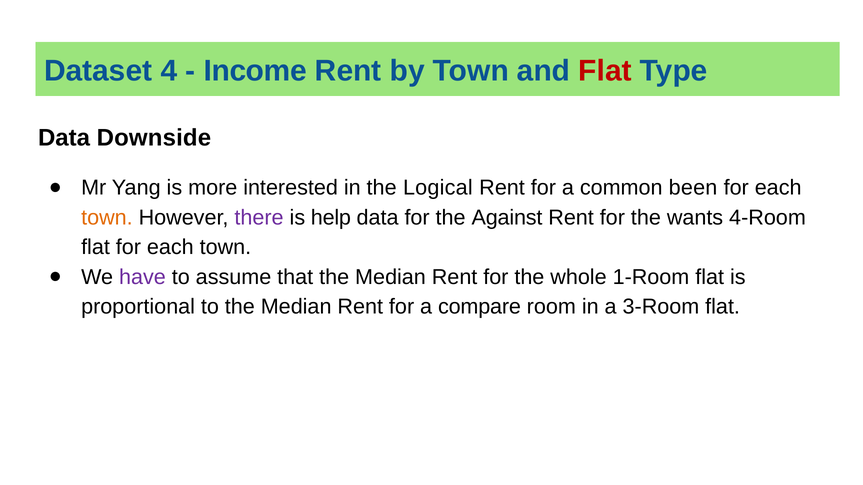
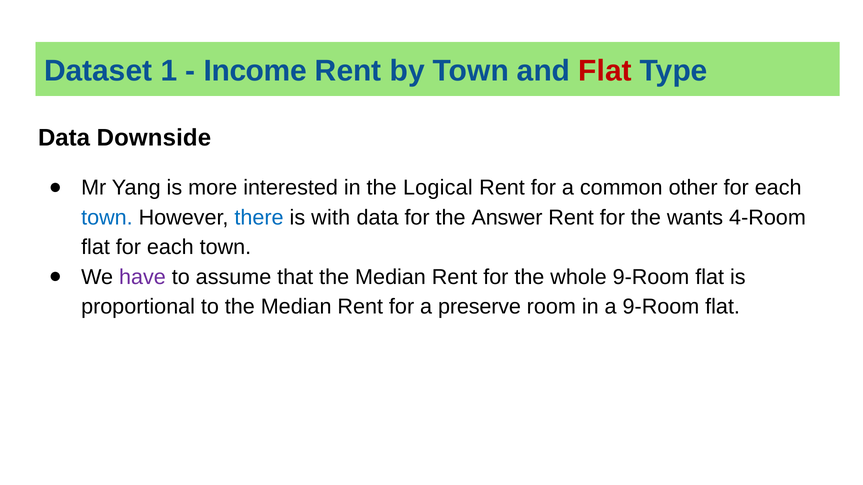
4: 4 -> 1 (169, 71)
been: been -> other (693, 188)
town colour: orange -> blue (107, 218)
there colour: purple -> blue (259, 218)
help: help -> with (331, 218)
Against: Against -> Answer (507, 218)
whole 1-Room: 1-Room -> 9-Room (651, 277)
compare: compare -> preserve (479, 307)
a 3-Room: 3-Room -> 9-Room (661, 307)
